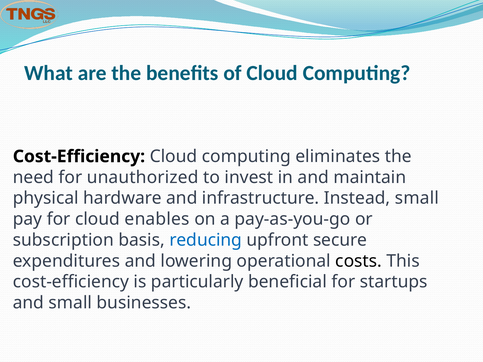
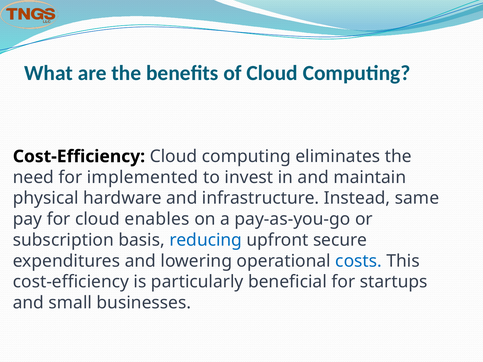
unauthorized: unauthorized -> implemented (143, 177)
Instead small: small -> same (417, 198)
costs colour: black -> blue (359, 261)
